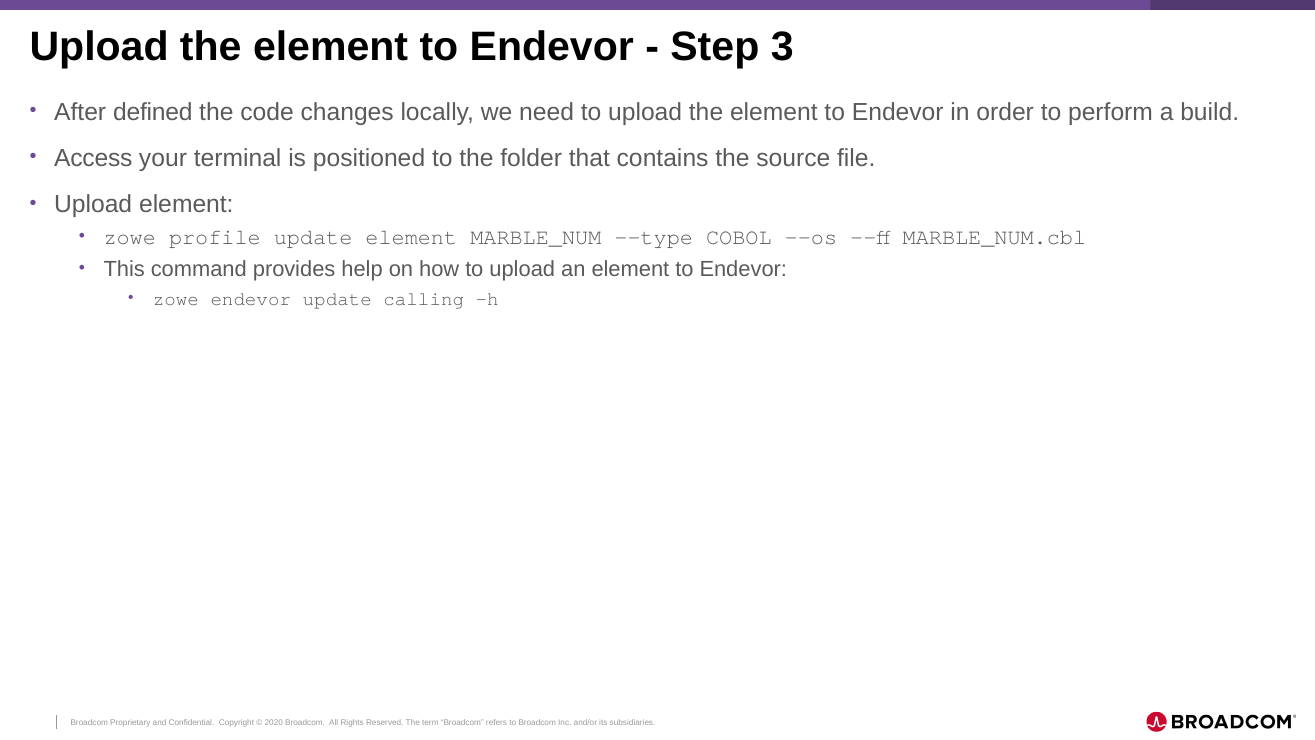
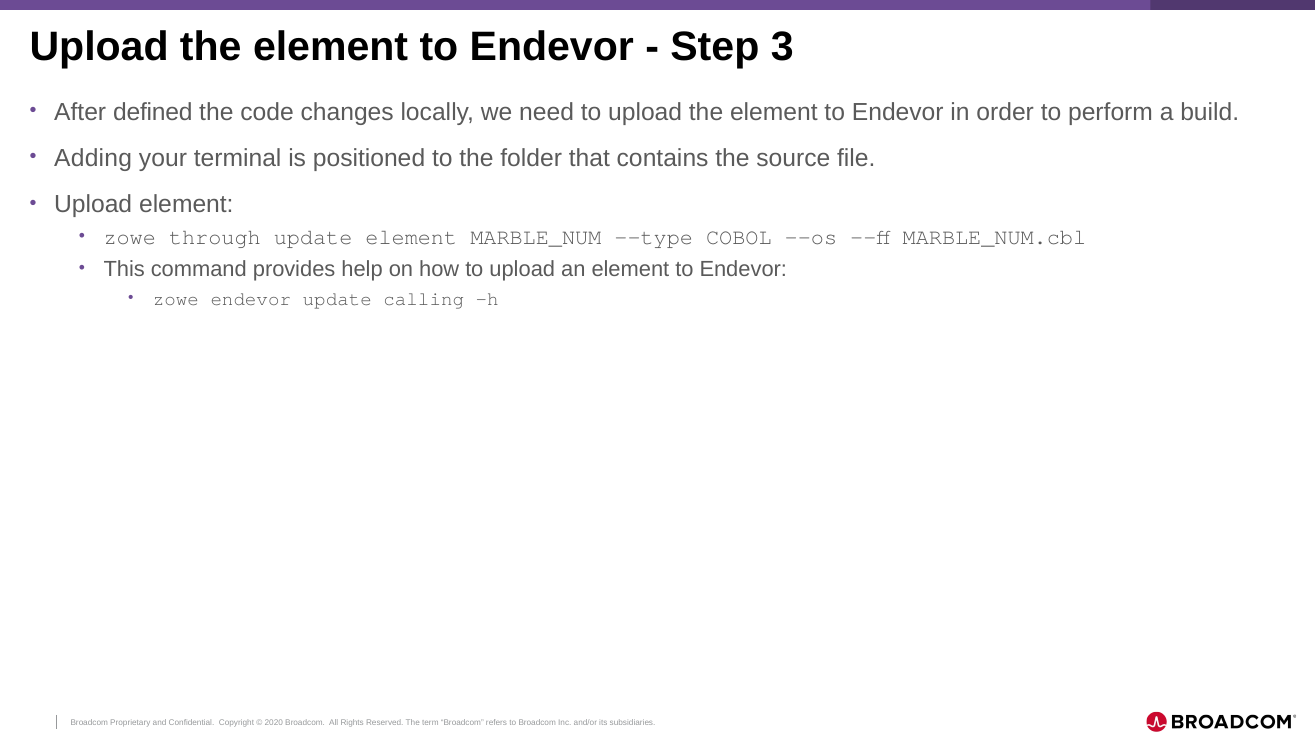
Access: Access -> Adding (93, 158)
profile: profile -> through (215, 237)
